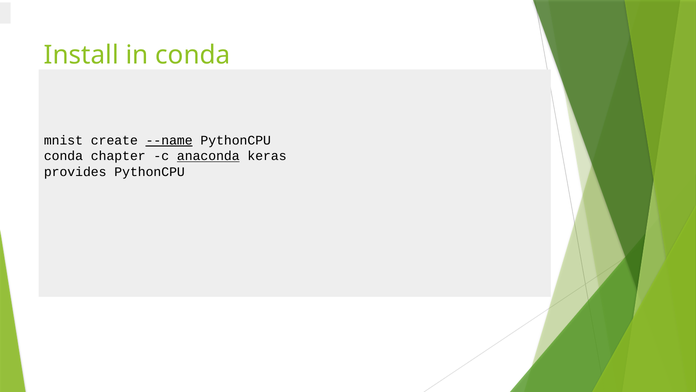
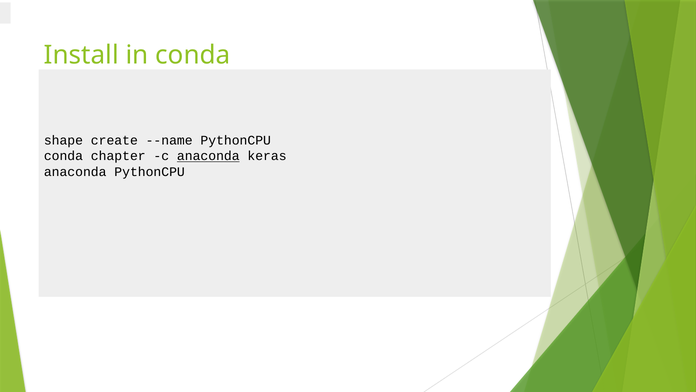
mnist: mnist -> shape (63, 140)
--name underline: present -> none (169, 140)
provides: provides -> anaconda (75, 172)
